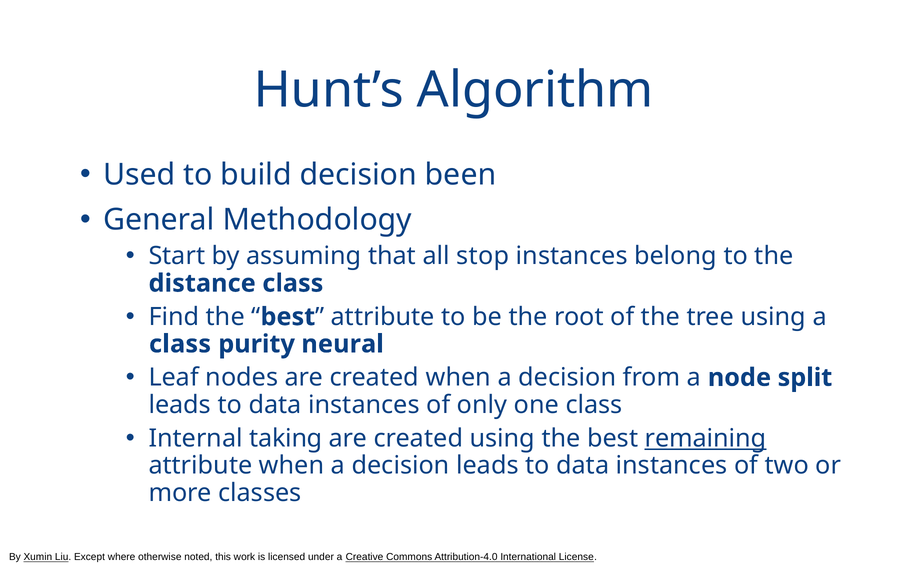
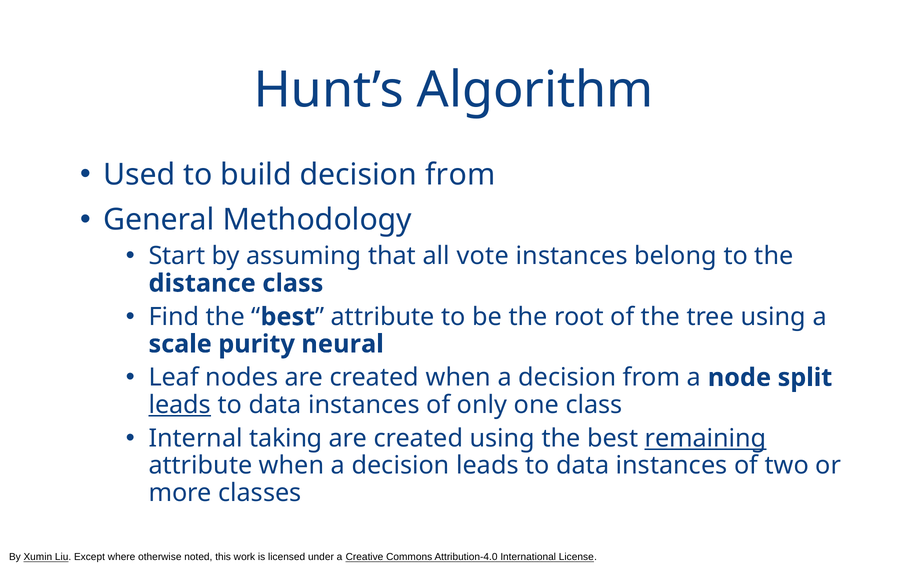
build decision been: been -> from (460, 175)
stop: stop -> vote (483, 256)
class: class -> scale (180, 344)
leads underline: none -> present (180, 405)
